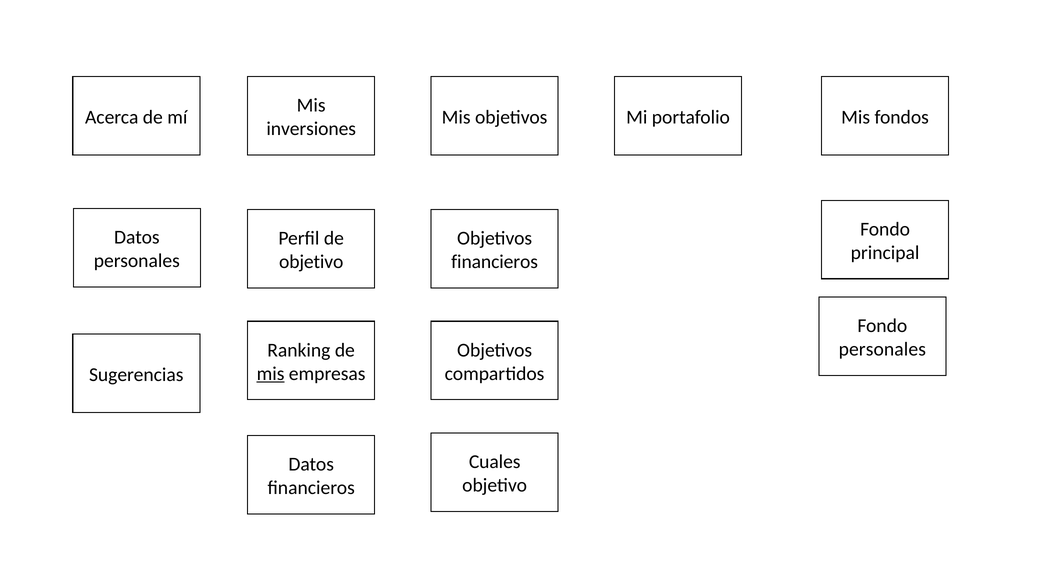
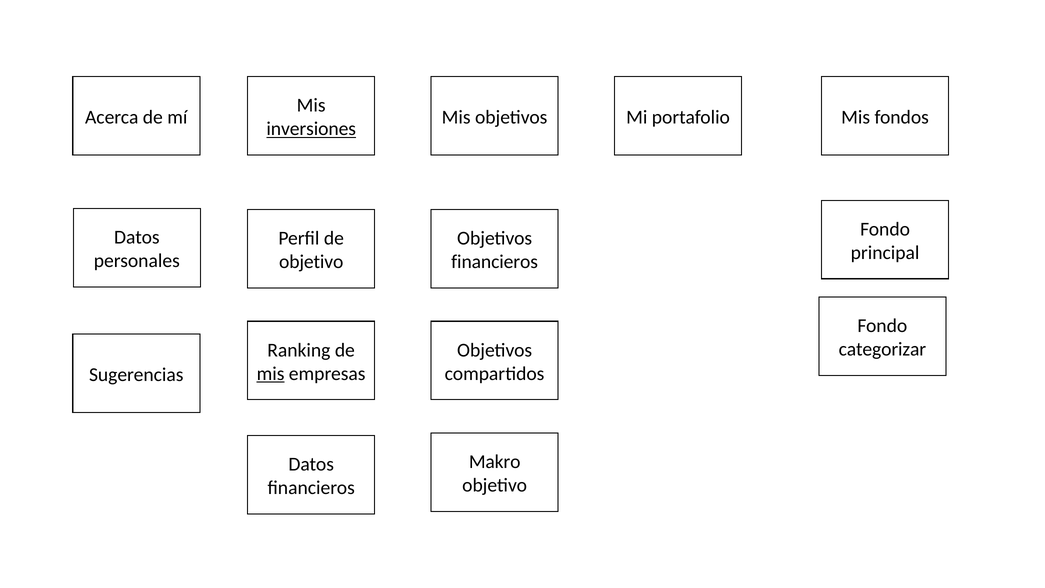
inversiones underline: none -> present (311, 129)
personales: personales -> categorizar (882, 349)
Cuales: Cuales -> Makro (495, 462)
